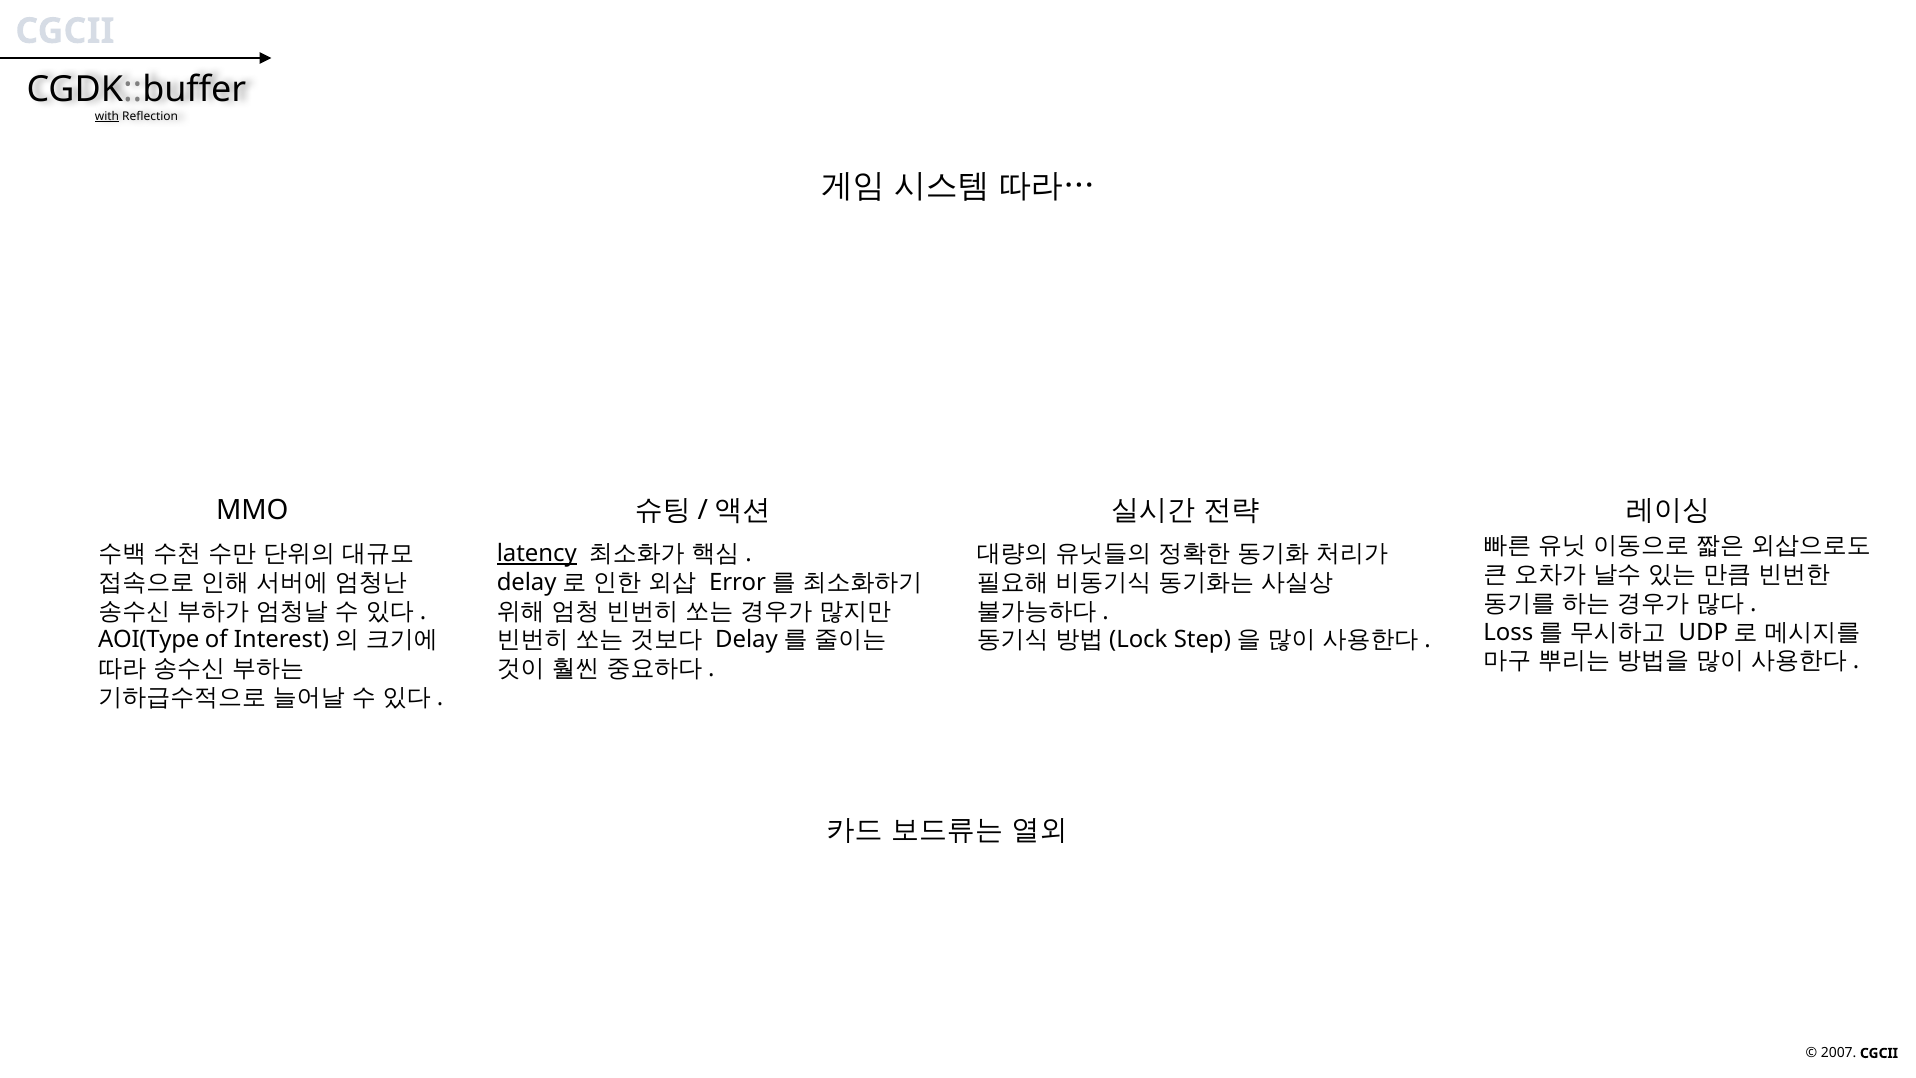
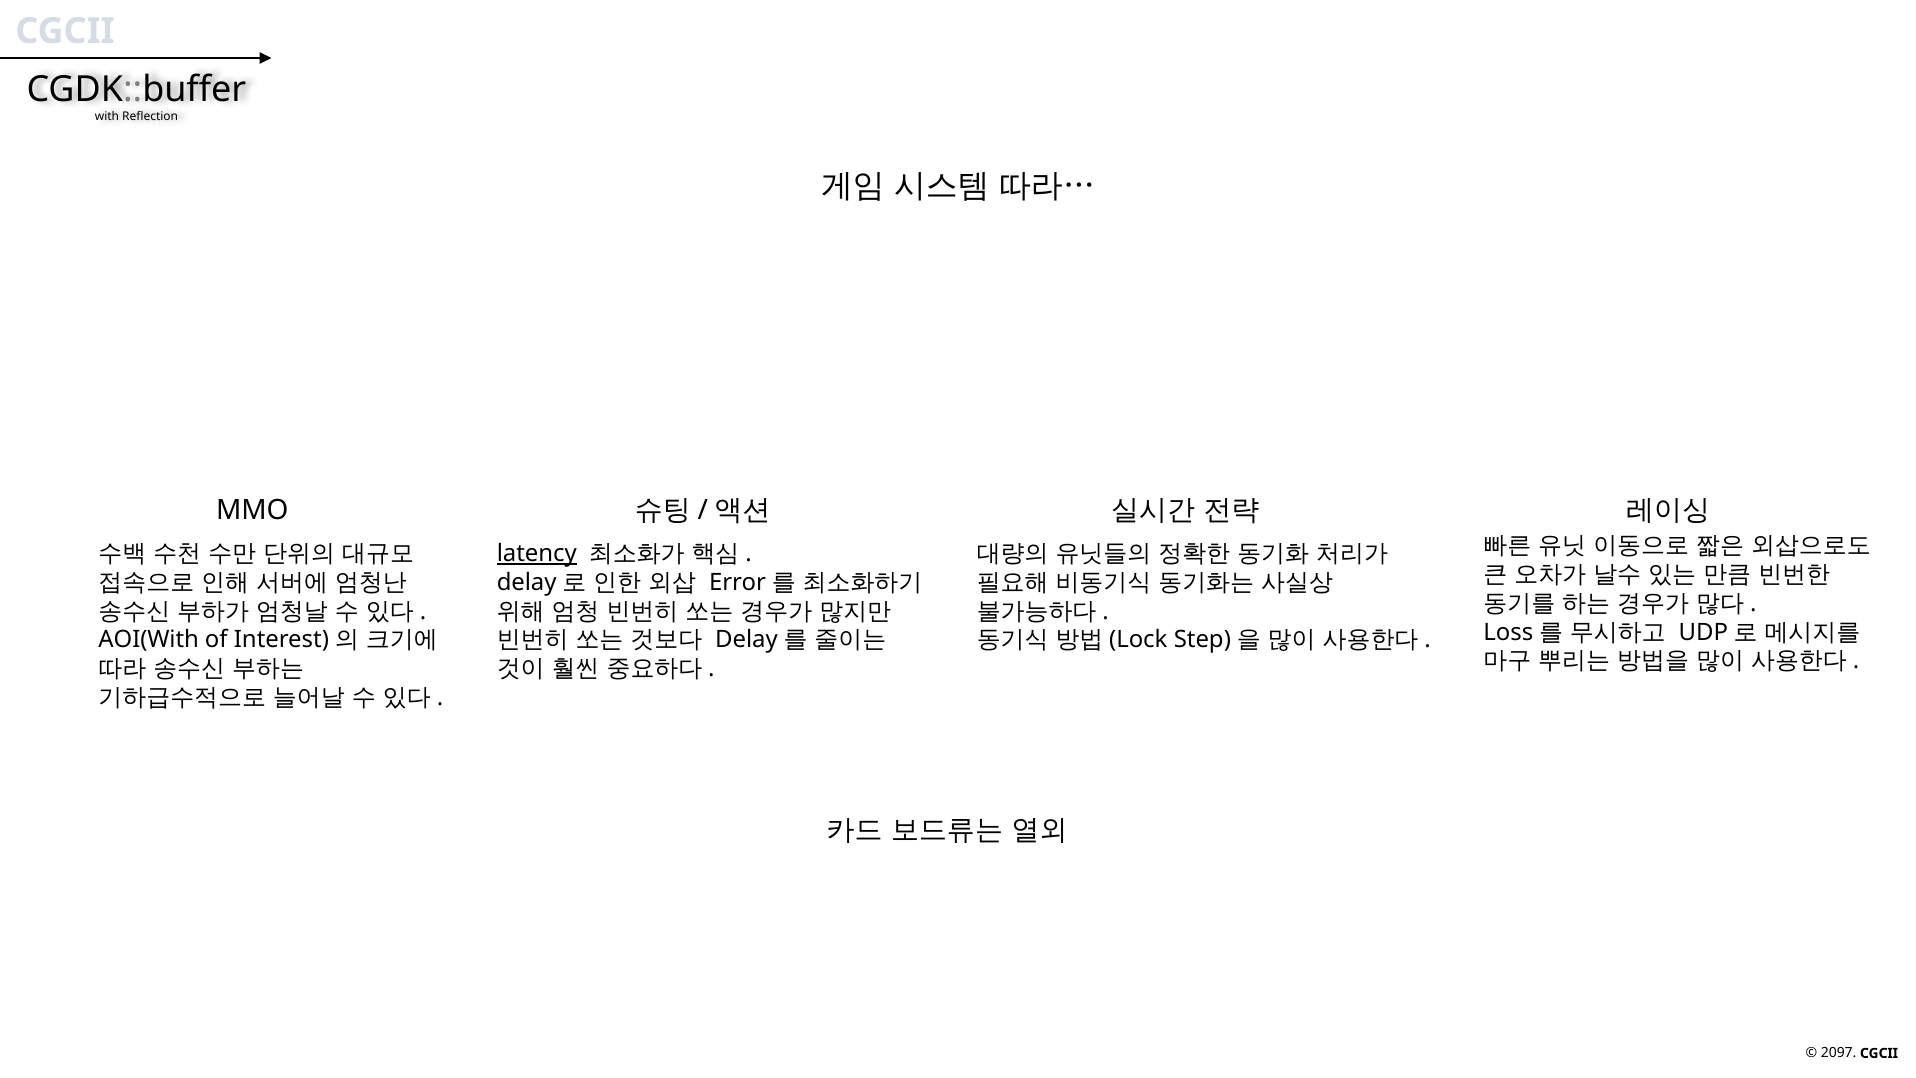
with underline: present -> none (107, 116)
AOI(Type: AOI(Type -> AOI(With (149, 640)
2007: 2007 -> 2097 (1839, 1053)
